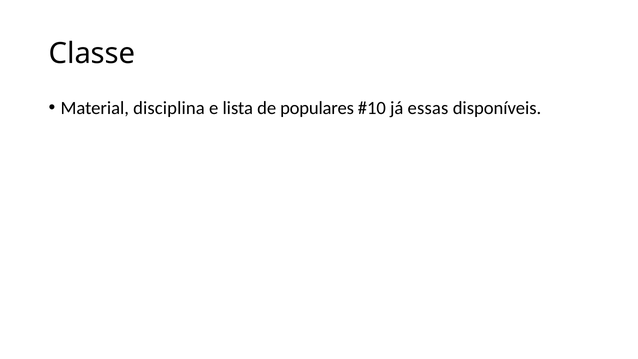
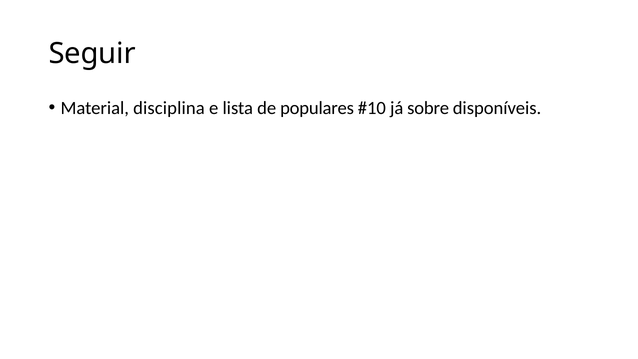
Classe: Classe -> Seguir (92, 54)
essas: essas -> sobre (428, 108)
